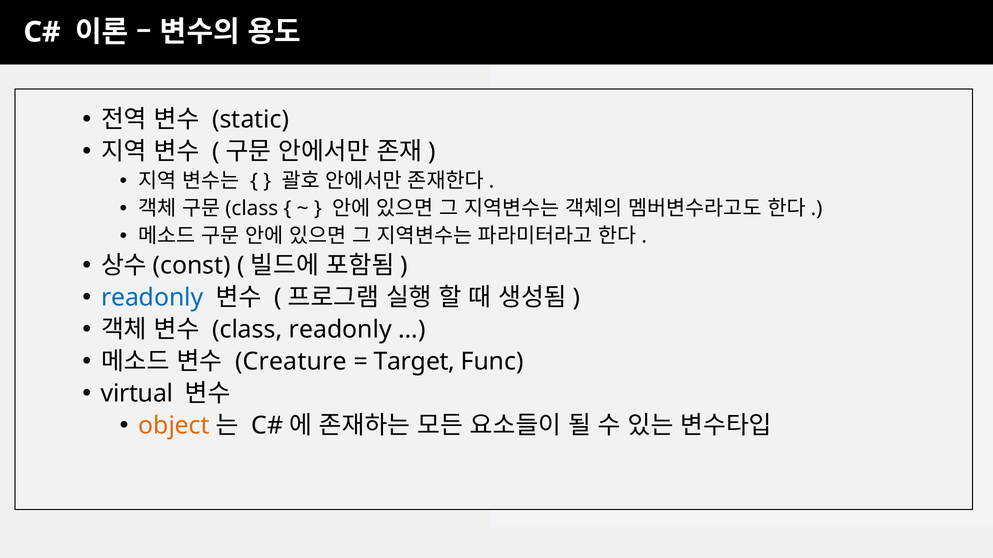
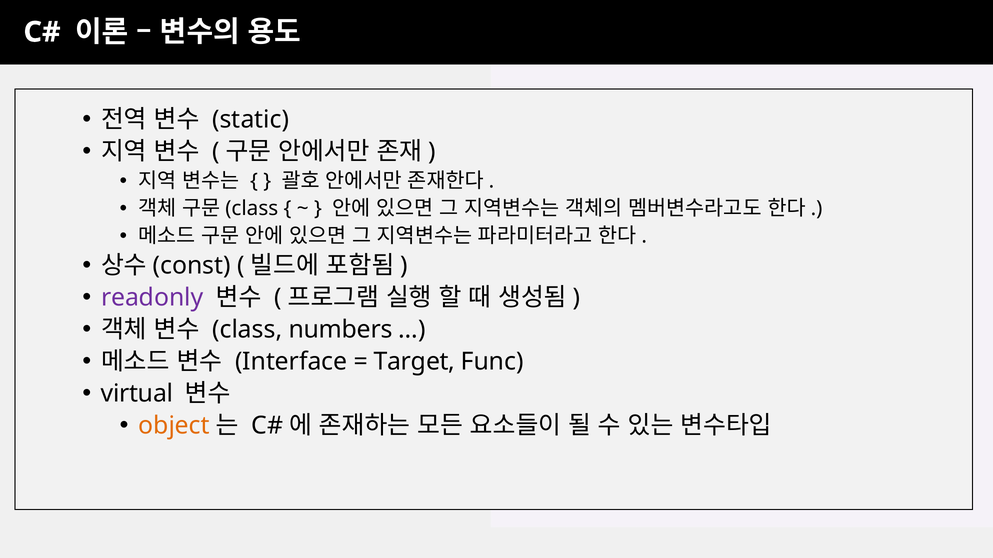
readonly colour: blue -> purple (152, 298)
class readonly: readonly -> numbers (341, 330)
Creature: Creature -> Interface (291, 362)
